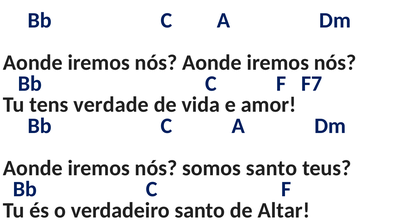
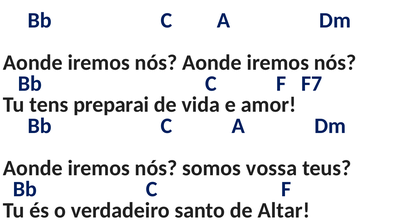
verdade: verdade -> preparai (111, 104)
somos santo: santo -> vossa (272, 168)
